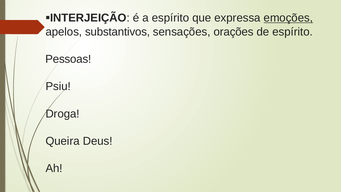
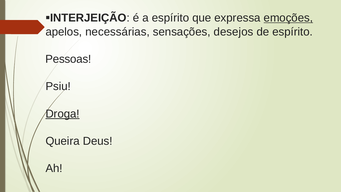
substantivos: substantivos -> necessárias (118, 32)
orações: orações -> desejos (233, 32)
Droga underline: none -> present (63, 114)
